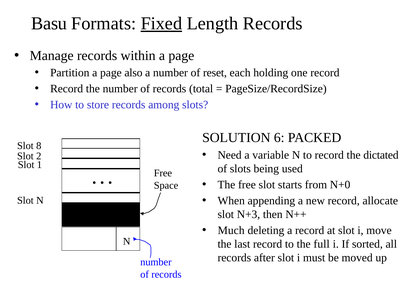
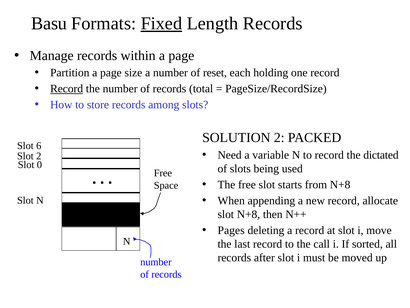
also: also -> size (133, 73)
Record underline: none -> present (67, 89)
SOLUTION 6: 6 -> 2 (279, 138)
8: 8 -> 6 (39, 146)
1: 1 -> 0 (39, 165)
from N+0: N+0 -> N+8 (340, 184)
slot N+3: N+3 -> N+8 (249, 214)
Much: Much -> Pages (231, 230)
full: full -> call (322, 244)
